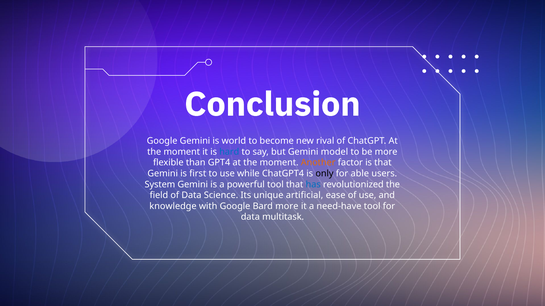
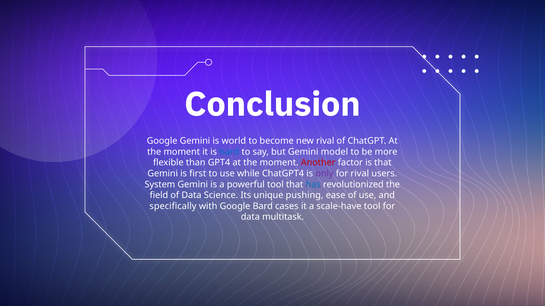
Another colour: orange -> red (318, 163)
only colour: black -> purple (324, 174)
for able: able -> rival (360, 174)
artificial: artificial -> pushing (305, 196)
knowledge: knowledge -> specifically (173, 207)
Bard more: more -> cases (287, 207)
need-have: need-have -> scale-have (339, 207)
